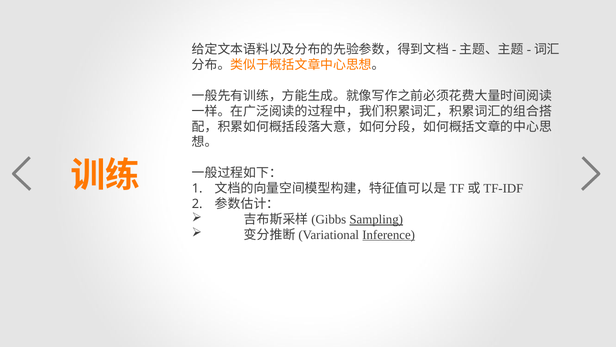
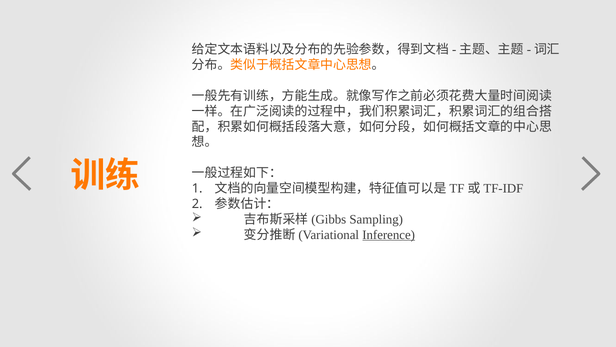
Sampling underline: present -> none (376, 219)
